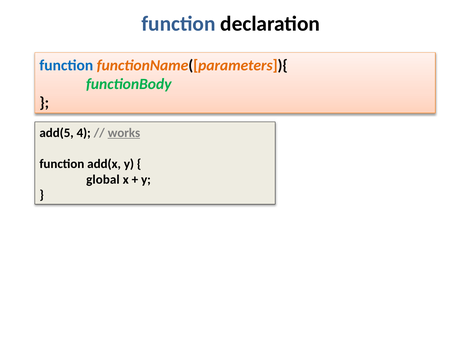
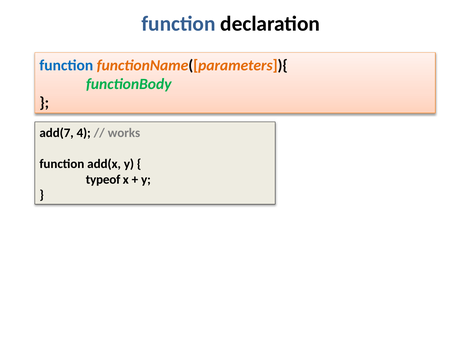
add(5: add(5 -> add(7 (57, 133)
works underline: present -> none (124, 133)
global: global -> typeof (103, 179)
